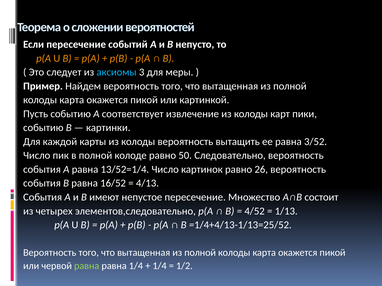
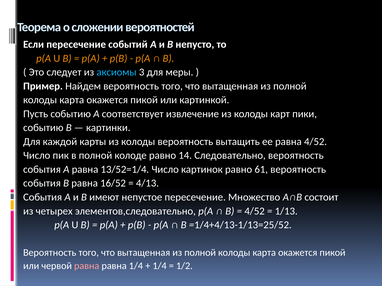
равна 3/52: 3/52 -> 4/52 (316, 142)
50: 50 -> 14 (185, 156)
26: 26 -> 61 (261, 170)
равна colour: light green -> pink (87, 266)
